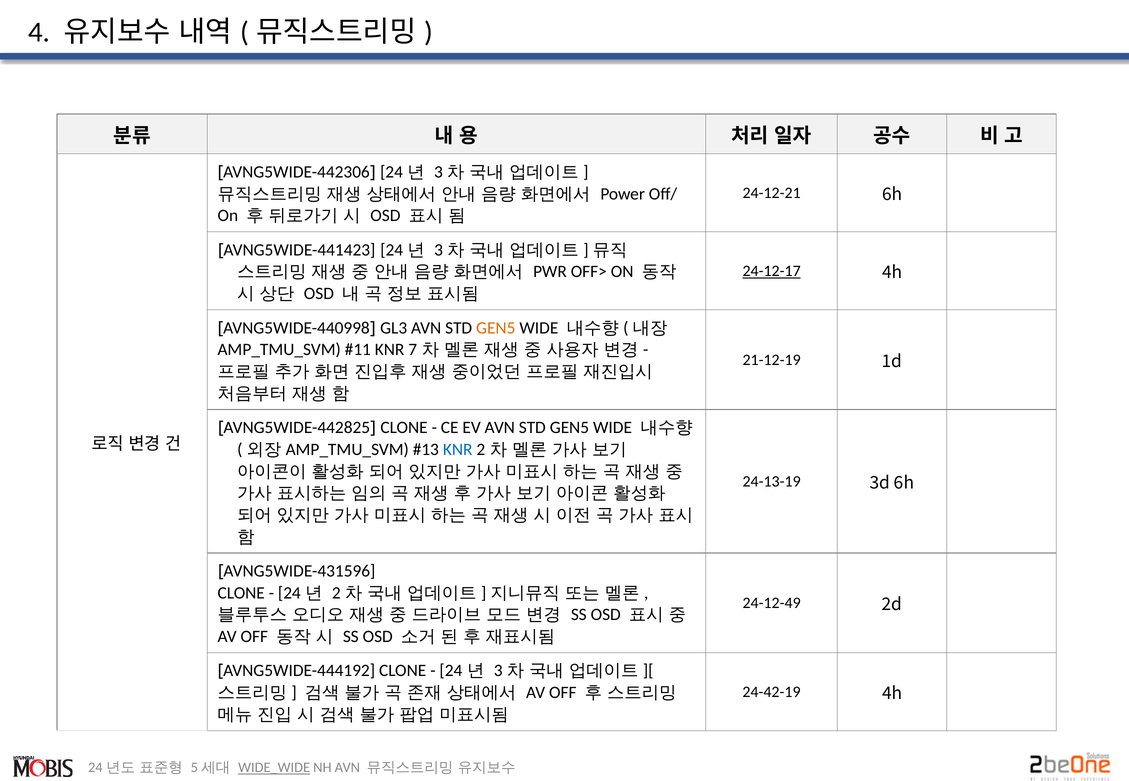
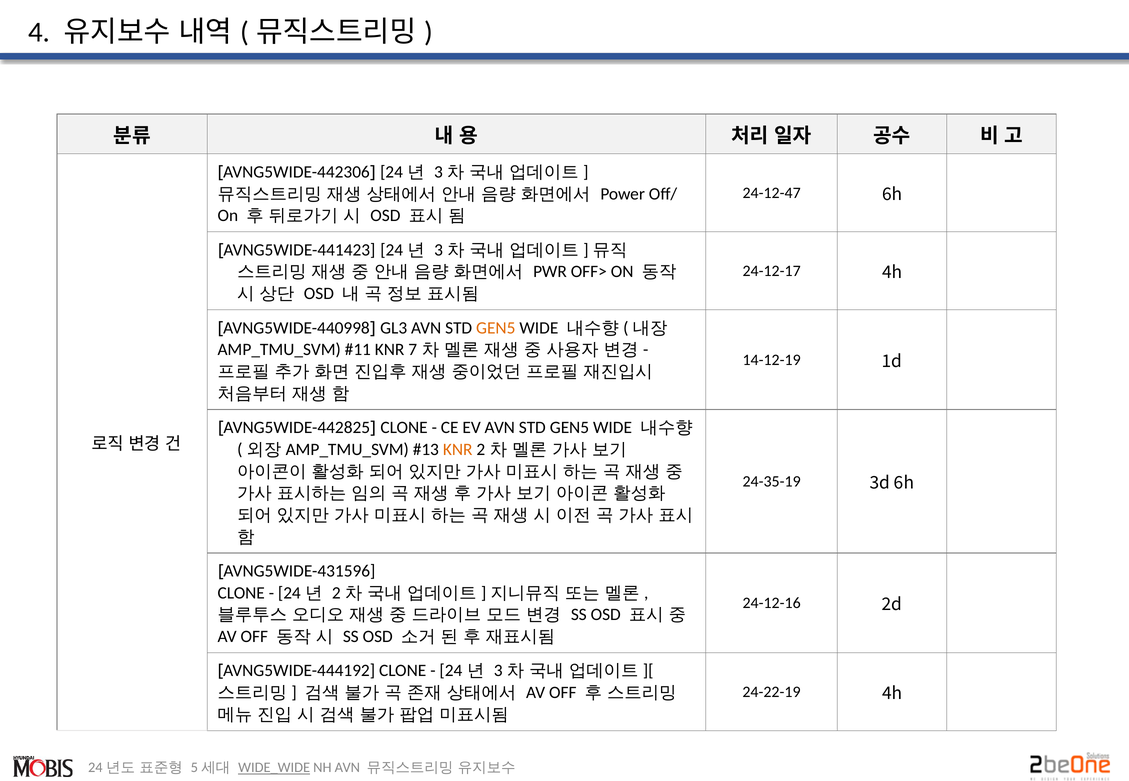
24-12-21: 24-12-21 -> 24-12-47 (772, 193)
24-12-17 underline: present -> none (772, 271)
21-12-19: 21-12-19 -> 14-12-19 (772, 360)
KNR colour: blue -> orange (458, 450)
24-13-19: 24-13-19 -> 24-35-19 (772, 482)
24-12-49: 24-12-49 -> 24-12-16 (772, 604)
24-42-19: 24-42-19 -> 24-22-19 (771, 692)
